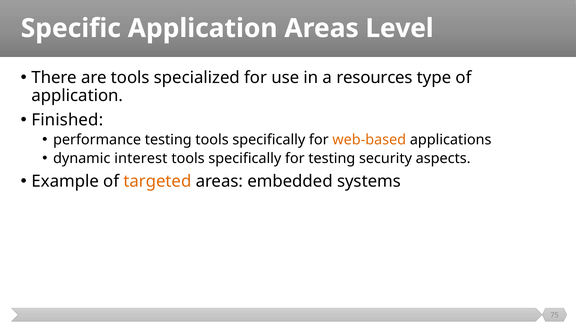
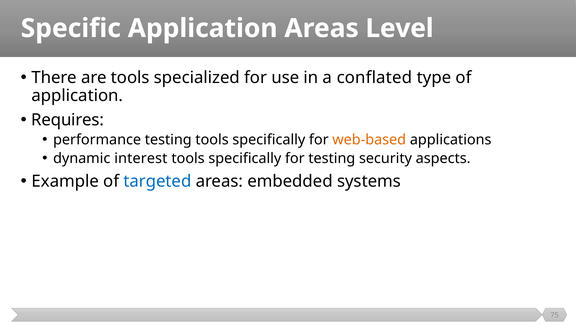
resources: resources -> conflated (374, 78)
Finished: Finished -> Requires (68, 120)
targeted colour: orange -> blue (157, 181)
